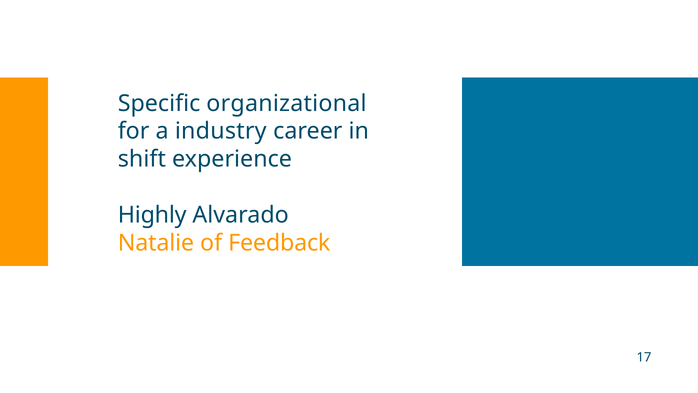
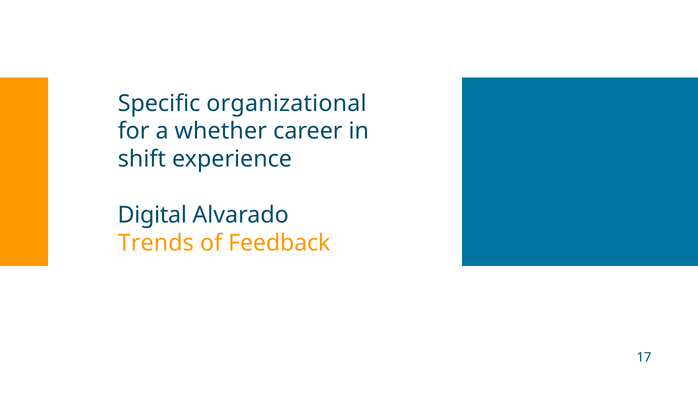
industry: industry -> whether (221, 131)
Highly: Highly -> Digital (152, 215)
Natalie: Natalie -> Trends (156, 243)
